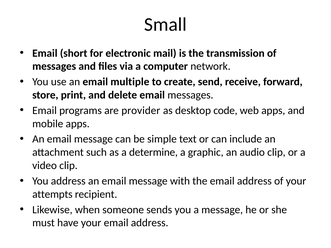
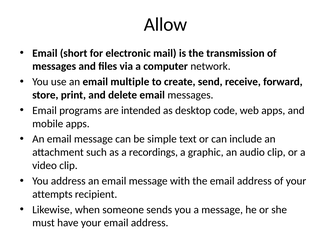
Small: Small -> Allow (166, 25)
provider: provider -> intended (141, 111)
determine: determine -> recordings (153, 152)
